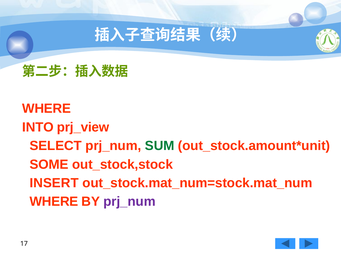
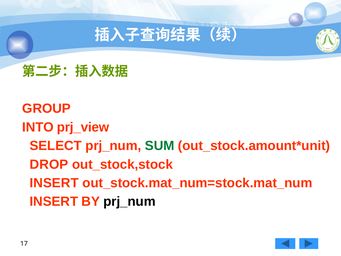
WHERE: WHERE -> GROUP (47, 108)
SOME: SOME -> DROP (49, 164)
WHERE: WHERE -> INSERT (54, 201)
prj_num colour: purple -> black (129, 201)
